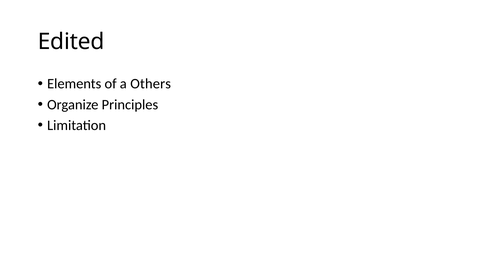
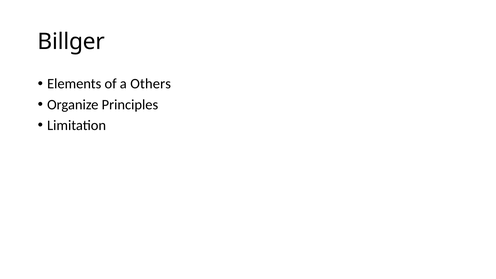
Edited: Edited -> Billger (71, 42)
